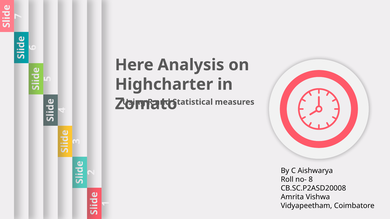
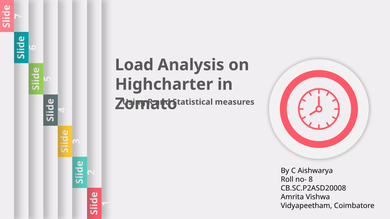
Here: Here -> Load (134, 65)
